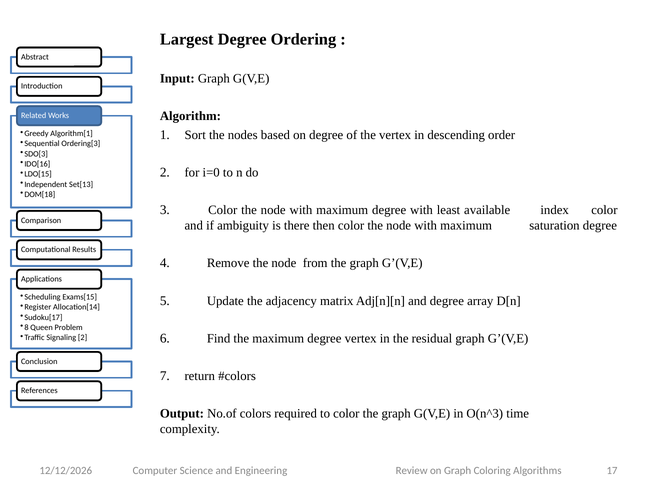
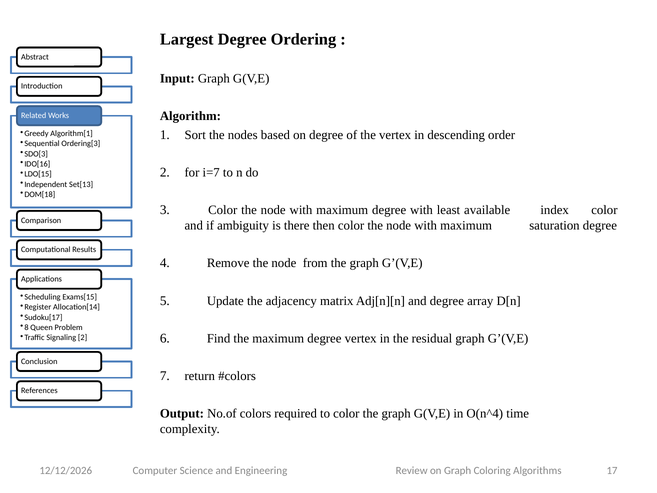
i=0: i=0 -> i=7 (211, 172)
O(n^3: O(n^3 -> O(n^4 (485, 413)
